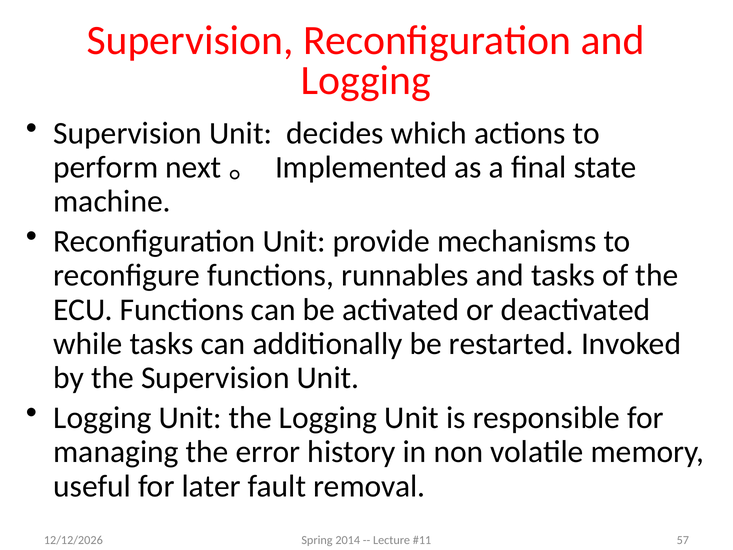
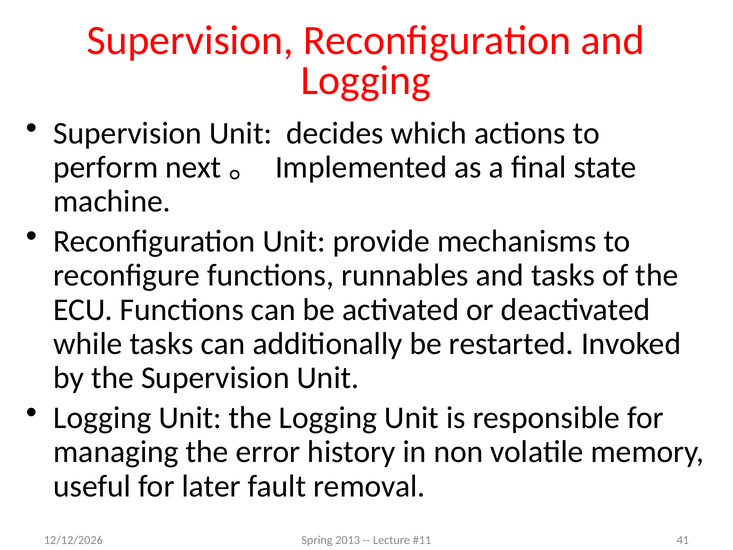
2014: 2014 -> 2013 (348, 540)
57: 57 -> 41 (683, 540)
